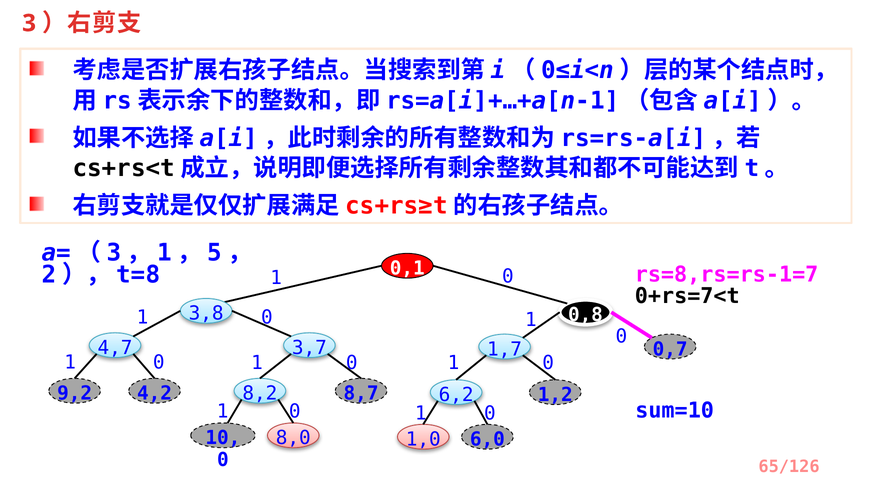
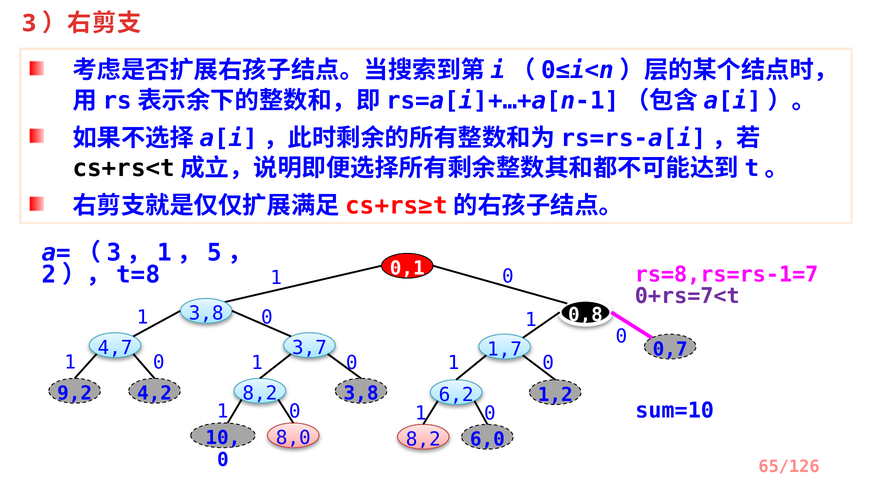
0+rs=7<t colour: black -> purple (687, 297)
8,2 8,7: 8,7 -> 3,8 (361, 394)
1,0: 1,0 -> 8,2 (423, 440)
